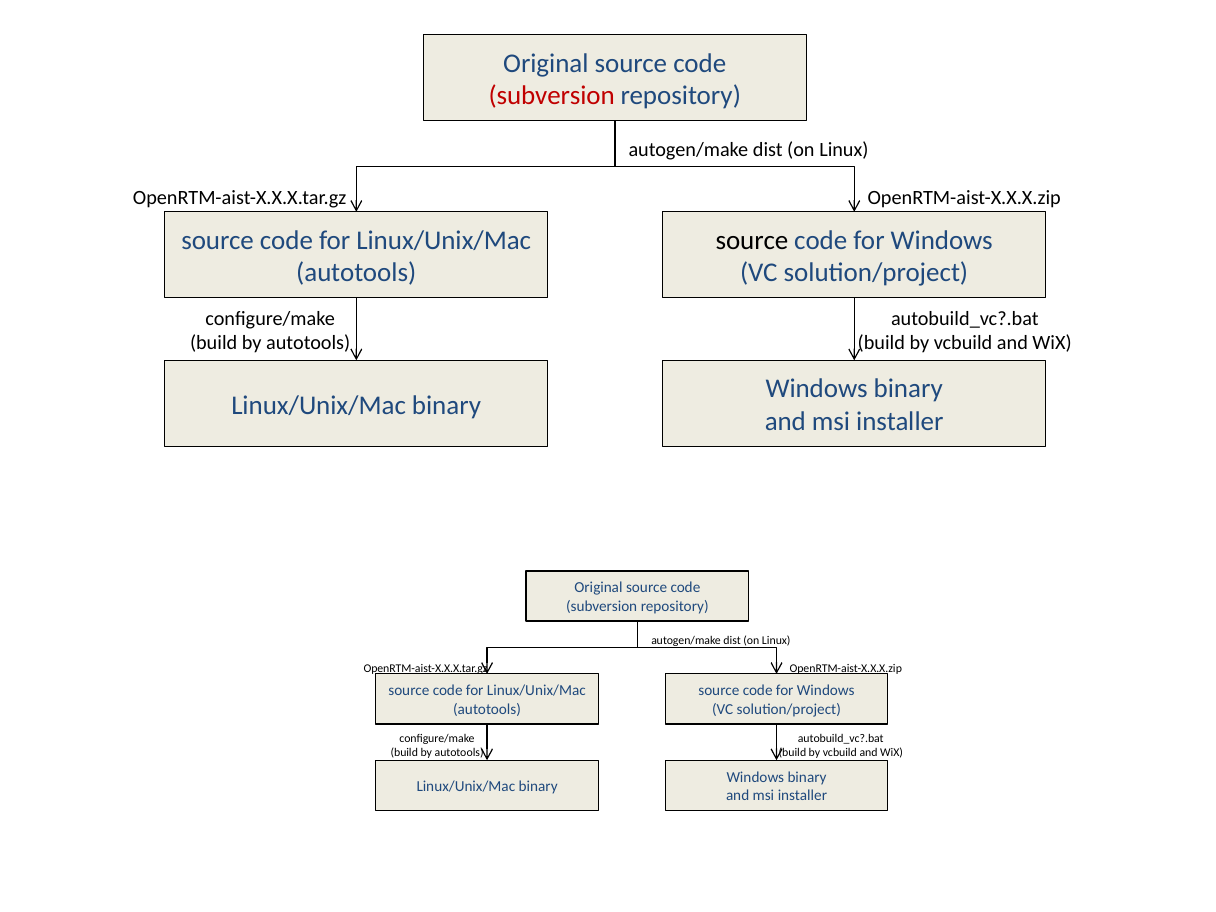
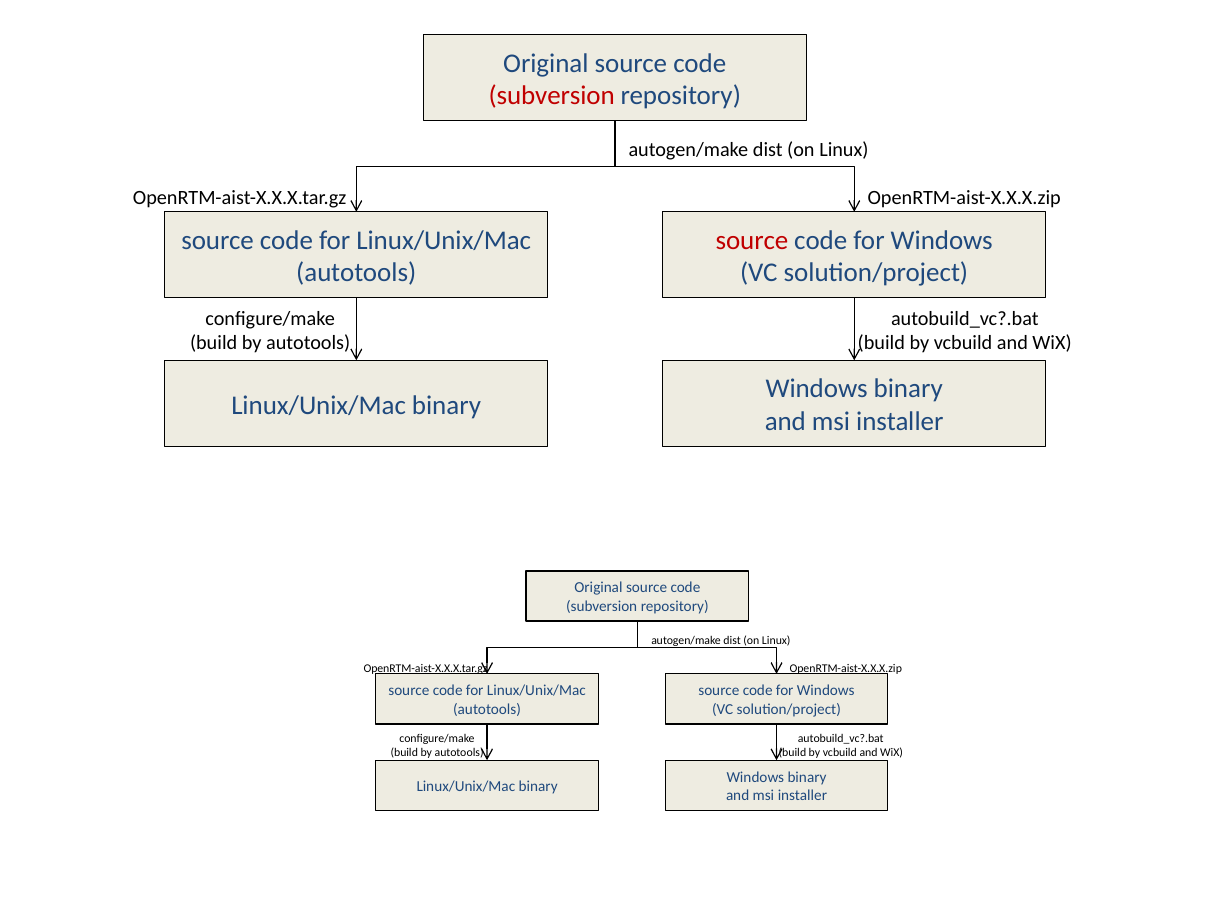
source colour: black -> red (752, 241)
